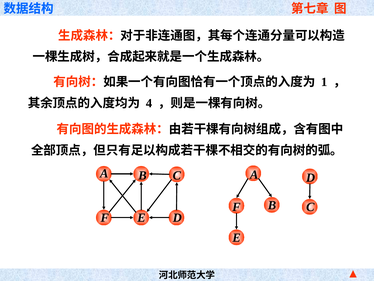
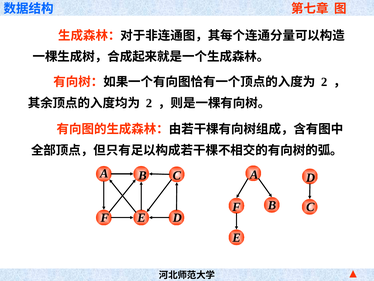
1: 1 -> 2 (324, 82)
4: 4 -> 2 (149, 103)
